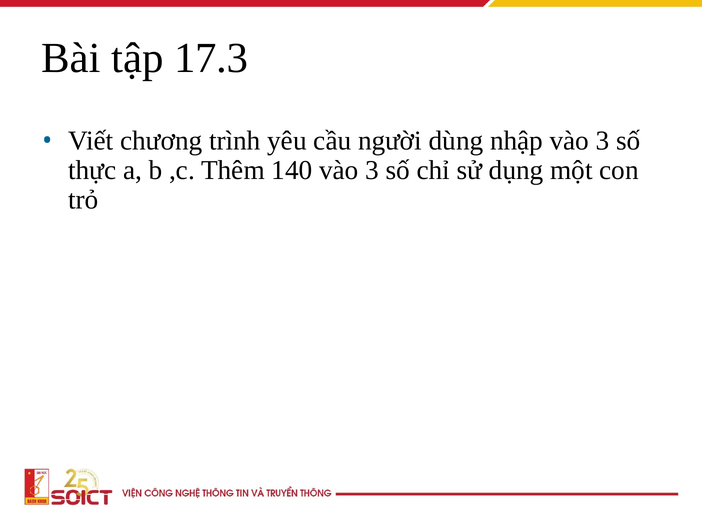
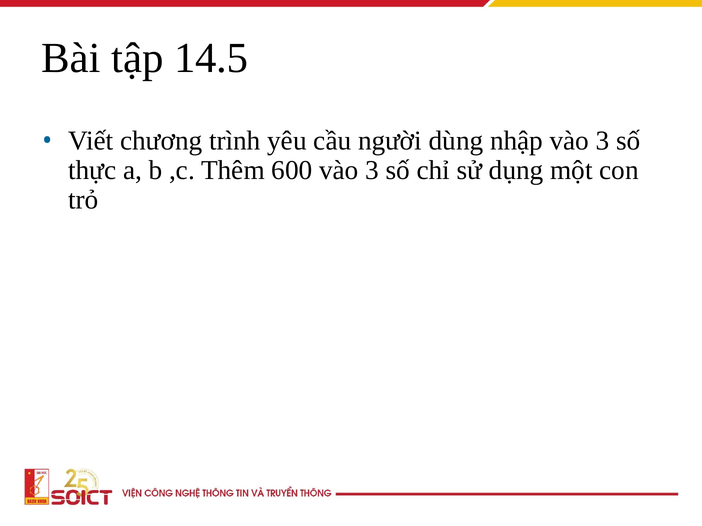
17.3: 17.3 -> 14.5 (211, 58)
140: 140 -> 600 (292, 170)
